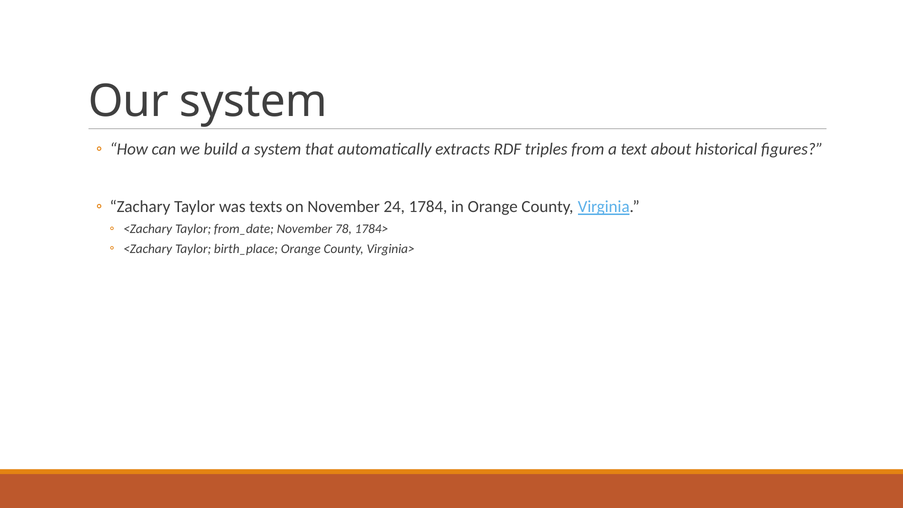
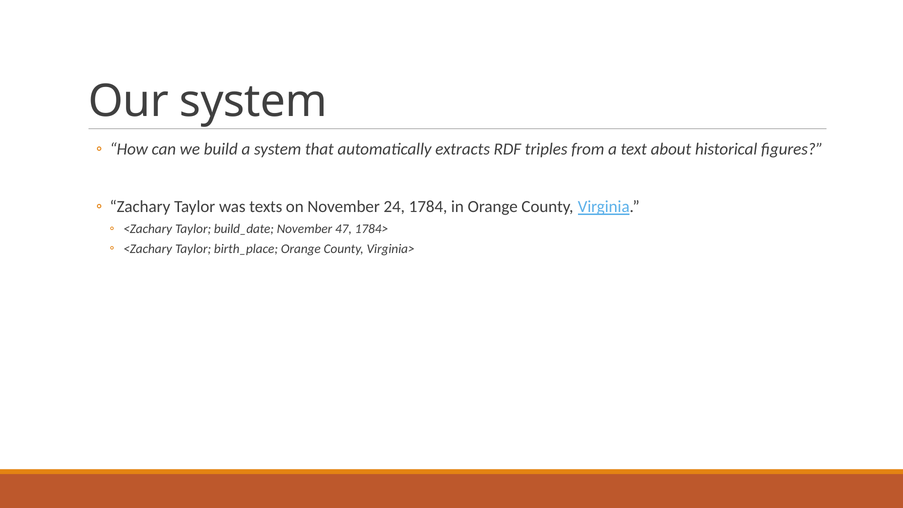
from_date: from_date -> build_date (244, 229)
78: 78 -> 47 (344, 229)
